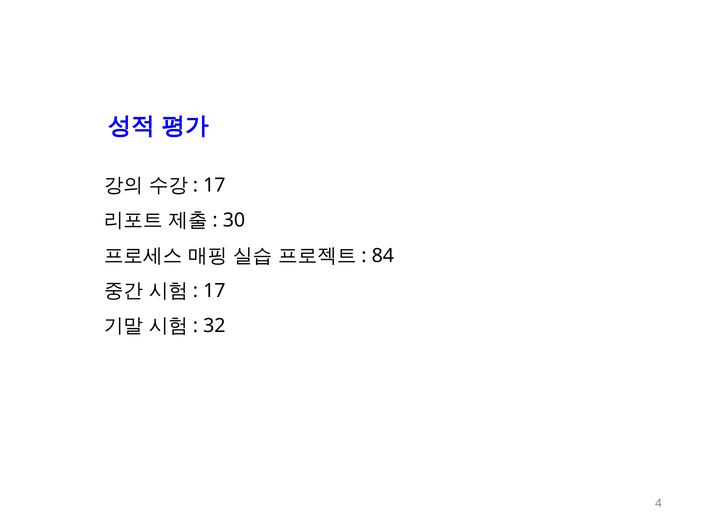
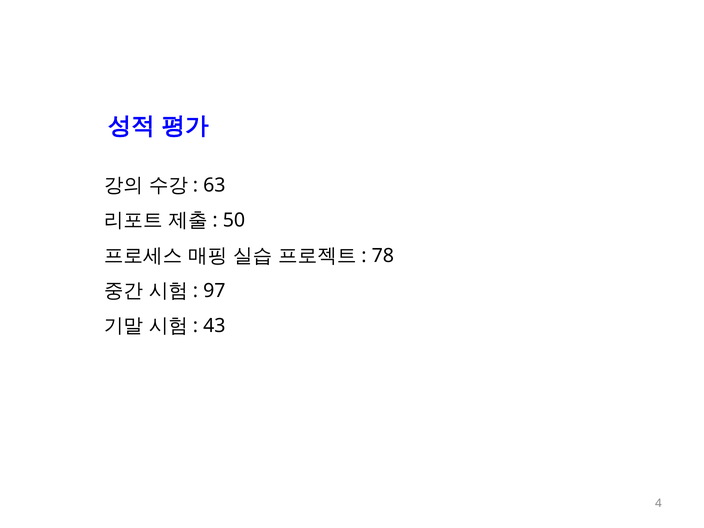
17: 17 -> 63 (214, 185)
30: 30 -> 50 (234, 220)
84: 84 -> 78 (383, 256)
17: 17 -> 97 (214, 291)
32: 32 -> 43 (214, 326)
